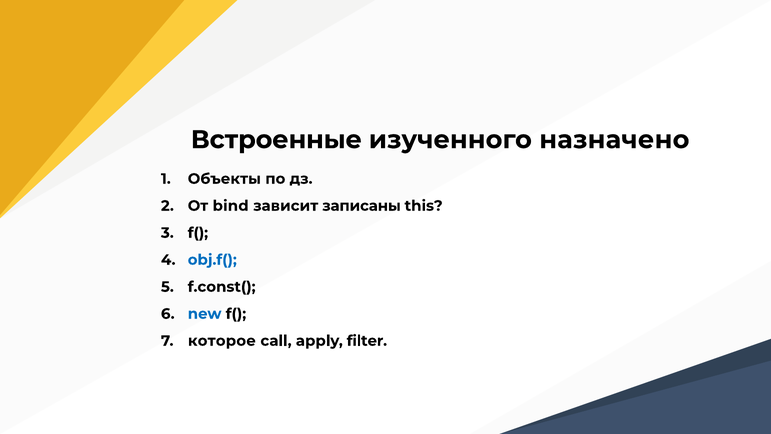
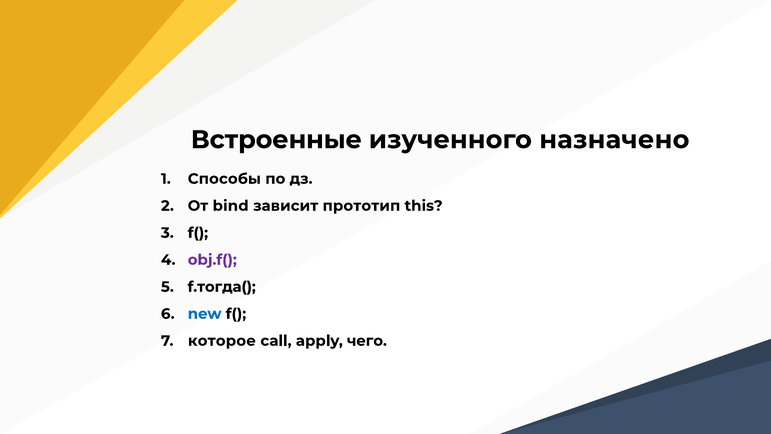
Объекты: Объекты -> Способы (224, 179)
записаны: записаны -> прототип (361, 206)
obj.f( colour: blue -> purple (212, 260)
f.const(: f.const( -> f.тогда( (222, 287)
filter: filter -> чего (367, 341)
